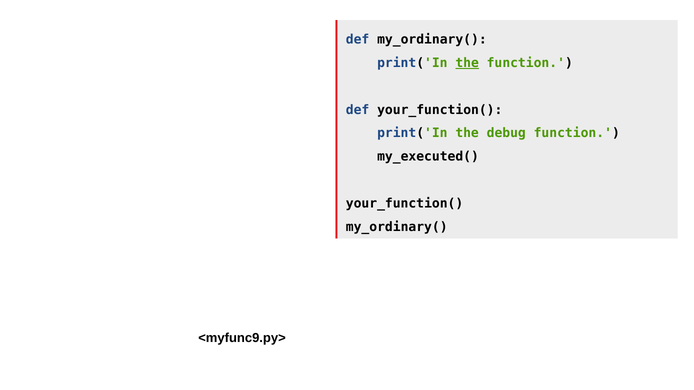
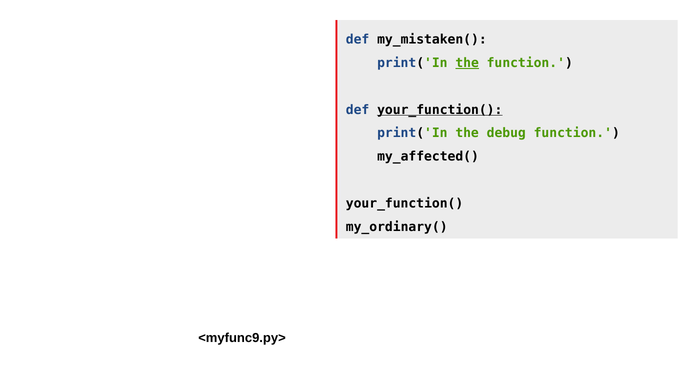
def my_ordinary(: my_ordinary( -> my_mistaken( (432, 40)
your_function( underline: none -> present (440, 110)
my_executed(: my_executed( -> my_affected( (428, 157)
